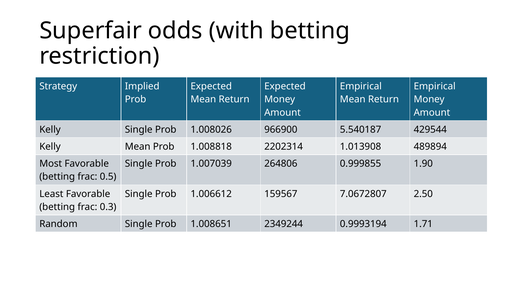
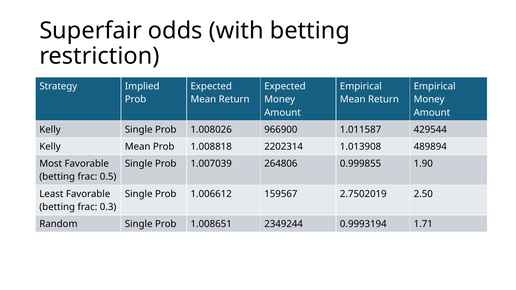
5.540187: 5.540187 -> 1.011587 (361, 130)
7.0672807: 7.0672807 -> 2.7502019 (363, 194)
